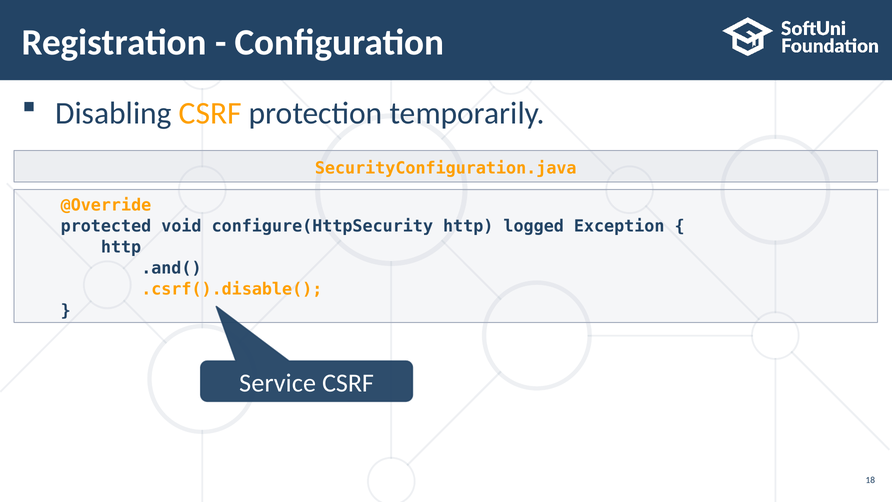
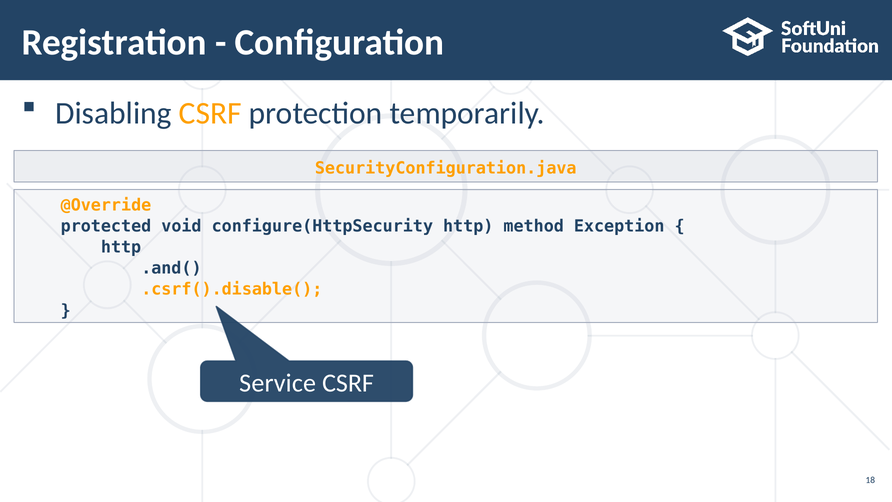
logged: logged -> method (534, 226)
